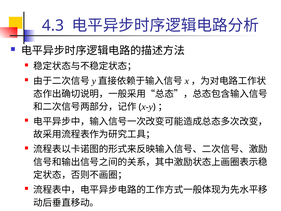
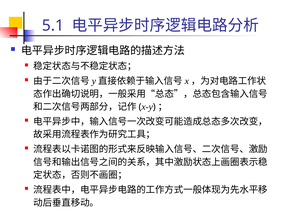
4.3: 4.3 -> 5.1 (53, 25)
